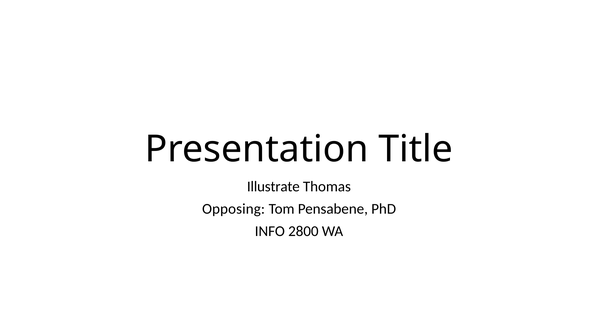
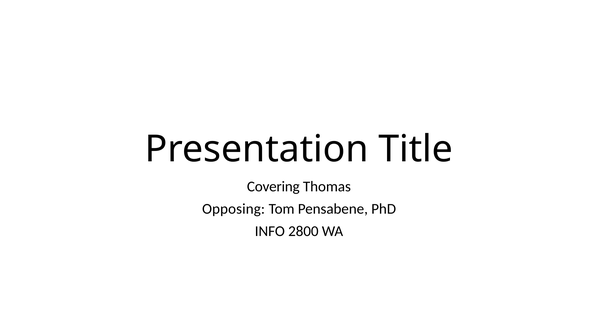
Illustrate: Illustrate -> Covering (273, 187)
